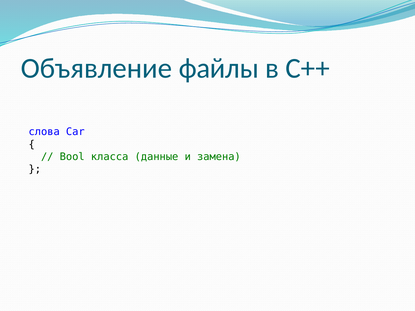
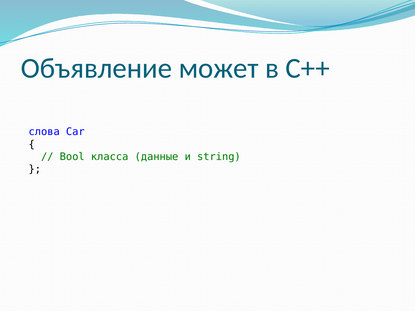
файлы: файлы -> может (219, 69)
замена: замена -> string (219, 157)
